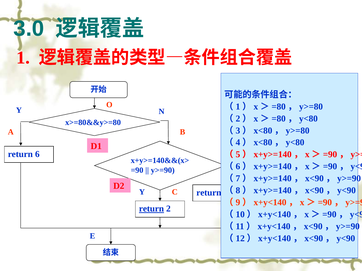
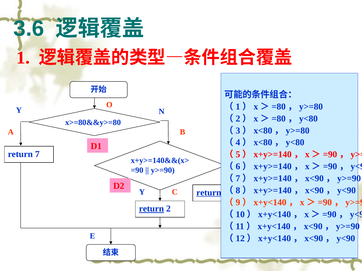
3.0: 3.0 -> 3.6 (29, 29)
6: 6 -> 7 (37, 154)
return underline: none -> present (209, 193)
